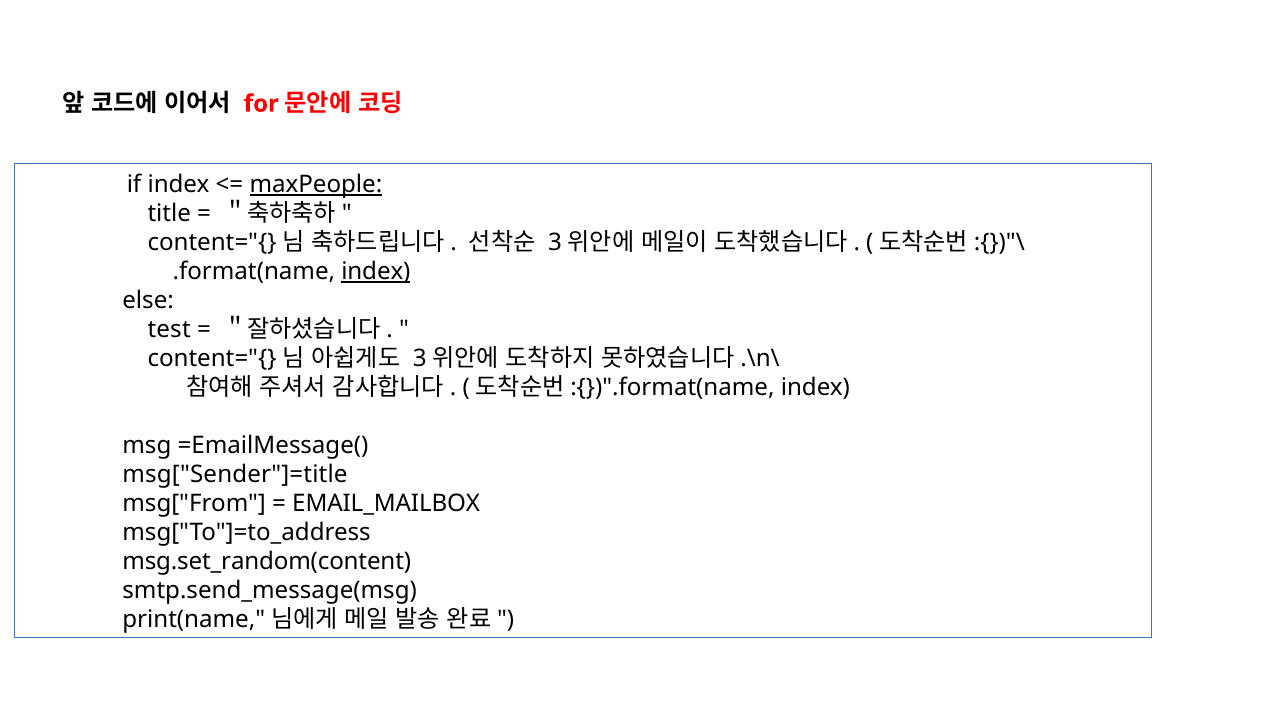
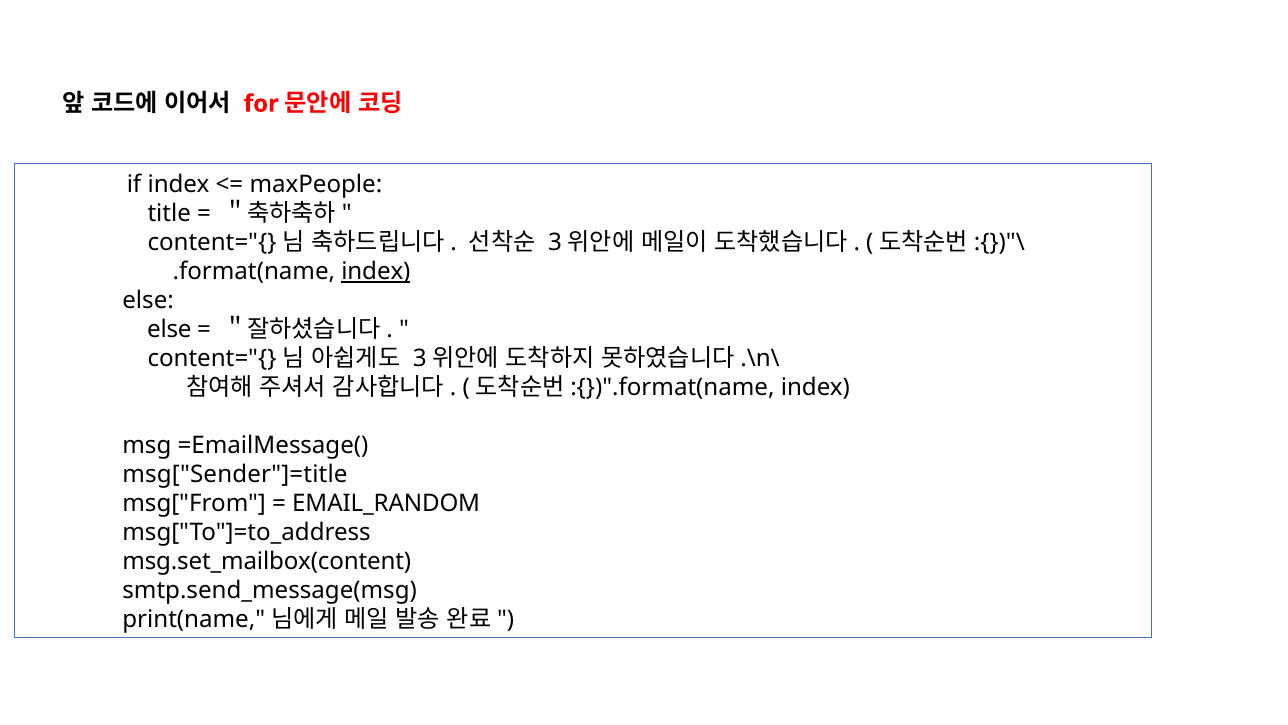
maxPeople underline: present -> none (316, 185)
test: test -> else (169, 330)
EMAIL_MAILBOX: EMAIL_MAILBOX -> EMAIL_RANDOM (386, 503)
msg.set_random(content: msg.set_random(content -> msg.set_mailbox(content (267, 561)
